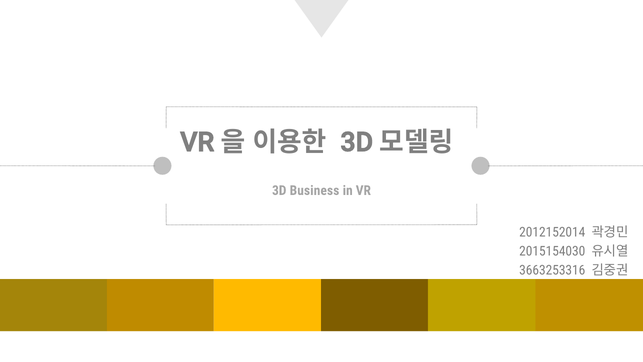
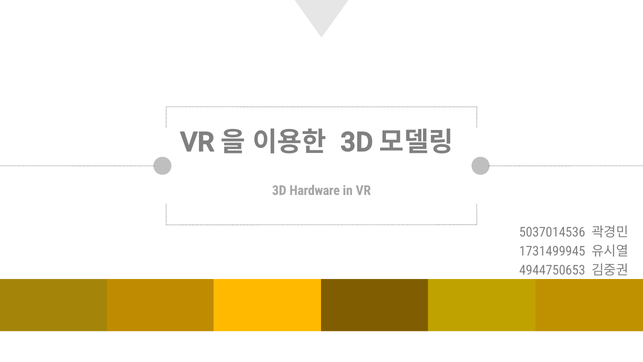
Business: Business -> Hardware (315, 190)
2012152014: 2012152014 -> 5037014536 (552, 232)
2015154030: 2015154030 -> 1731499945 (552, 251)
3663253316: 3663253316 -> 4944750653 (552, 270)
